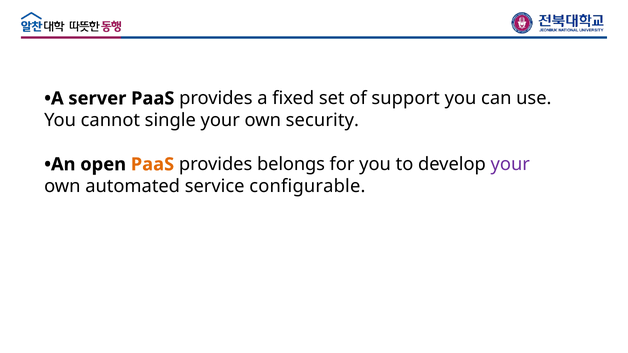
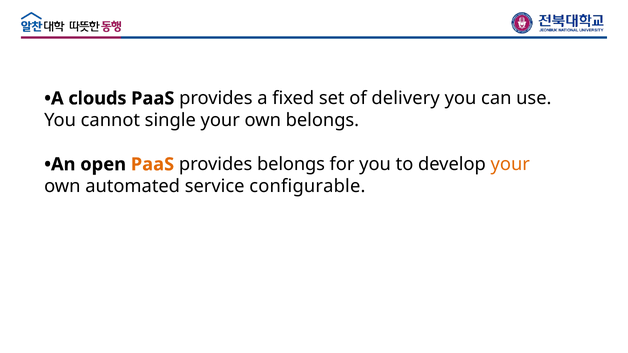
server: server -> clouds (97, 98)
support: support -> delivery (406, 98)
own security: security -> belongs (322, 120)
your colour: purple -> orange (510, 164)
